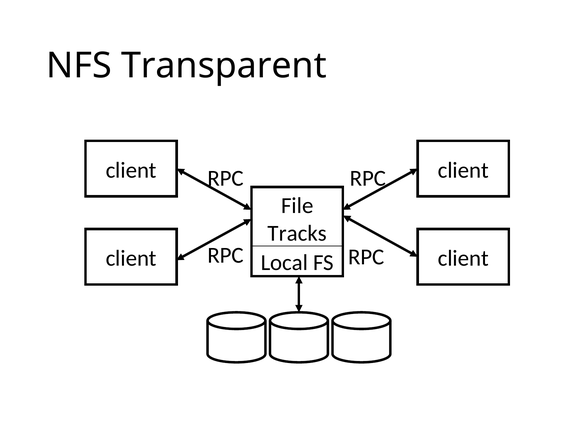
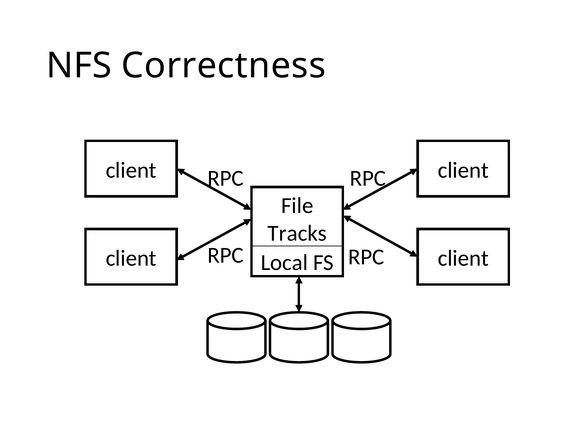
Transparent: Transparent -> Correctness (224, 66)
